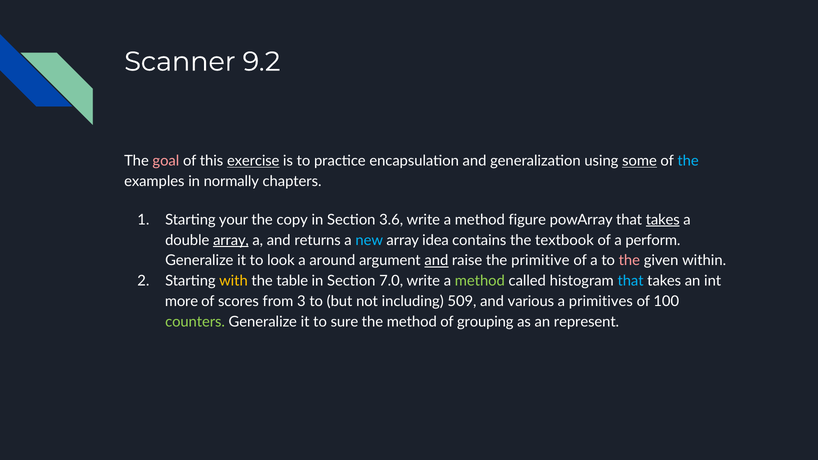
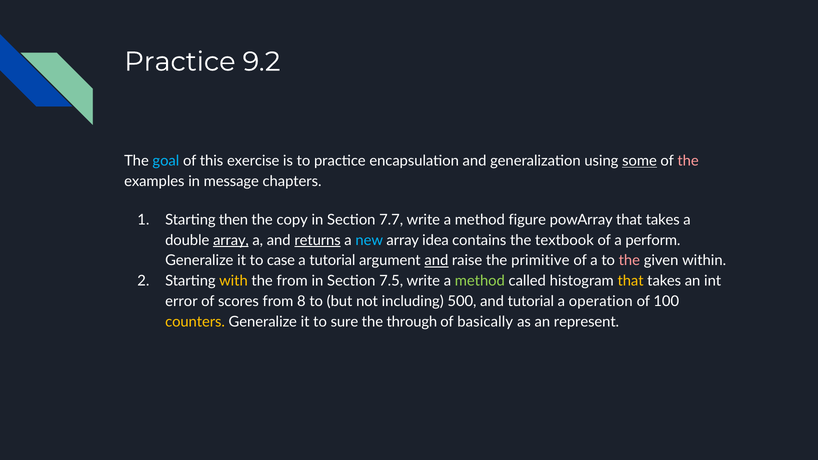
Scanner: Scanner -> Practice (180, 62)
goal colour: pink -> light blue (166, 161)
exercise underline: present -> none (253, 161)
the colour: light blue -> pink (688, 161)
normally: normally -> message (231, 181)
your: your -> then (234, 220)
3.6: 3.6 -> 7.7 (391, 220)
takes underline: present -> none (663, 220)
returns underline: none -> present (318, 240)
look: look -> case (281, 261)
a around: around -> tutorial (332, 261)
the table: table -> from (292, 281)
7.0: 7.0 -> 7.5 (391, 281)
that colour: light blue -> yellow (631, 281)
more: more -> error (181, 301)
3: 3 -> 8 (301, 301)
509: 509 -> 500 (462, 301)
and various: various -> tutorial (531, 301)
primitives: primitives -> operation (601, 301)
counters colour: light green -> yellow (195, 322)
the method: method -> through (412, 322)
grouping: grouping -> basically (485, 322)
